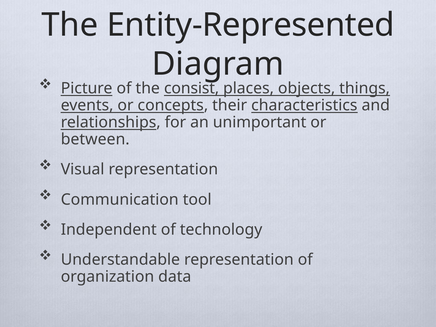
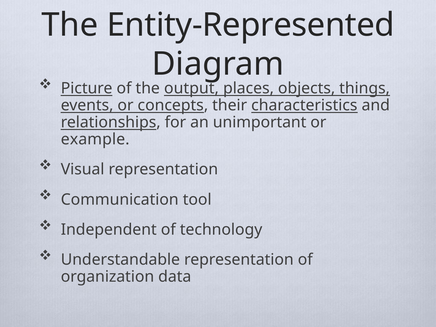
consist: consist -> output (191, 88)
between: between -> example (95, 139)
